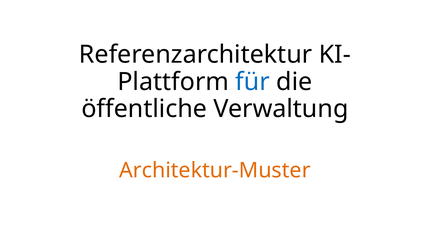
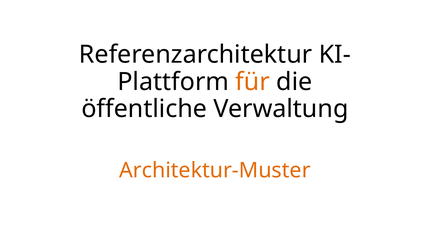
für colour: blue -> orange (253, 82)
